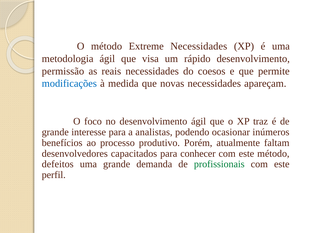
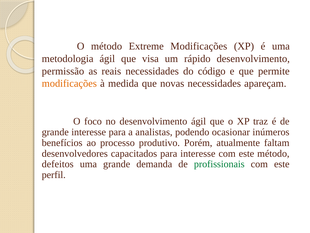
Extreme Necessidades: Necessidades -> Modificações (199, 46)
coesos: coesos -> código (212, 71)
modificações colour: blue -> orange (69, 83)
para conhecer: conhecer -> interesse (198, 153)
